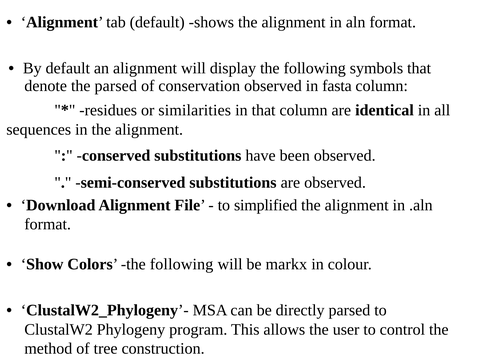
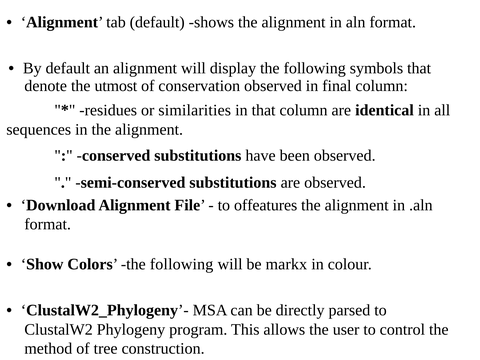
the parsed: parsed -> utmost (116, 86)
fasta: fasta -> final (337, 86)
simplified: simplified -> offeatures (266, 205)
